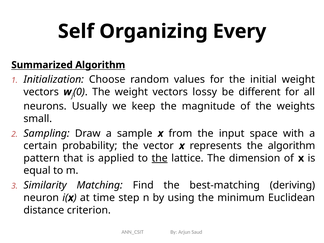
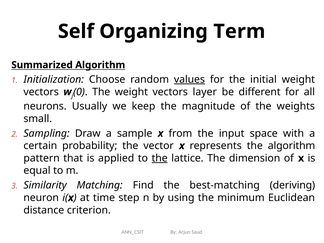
Every: Every -> Term (239, 31)
values underline: none -> present (189, 79)
lossy: lossy -> layer (205, 92)
